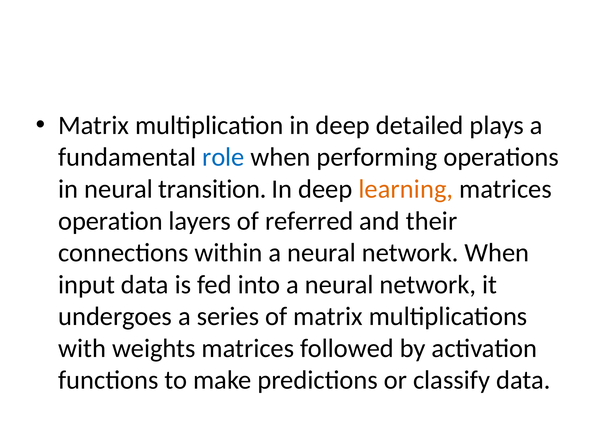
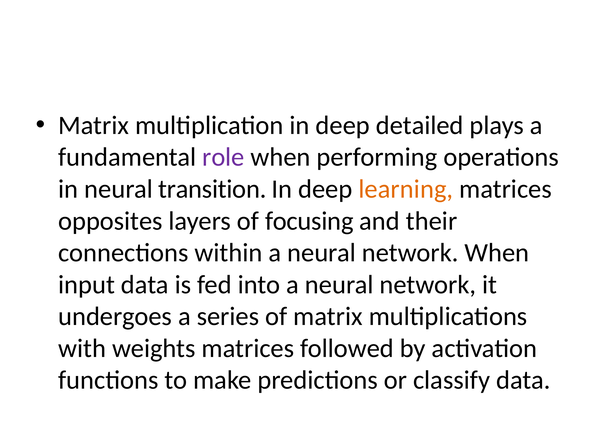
role colour: blue -> purple (223, 157)
operation: operation -> opposites (110, 221)
referred: referred -> focusing (309, 221)
